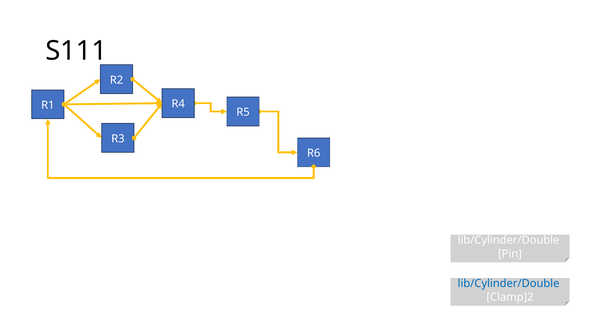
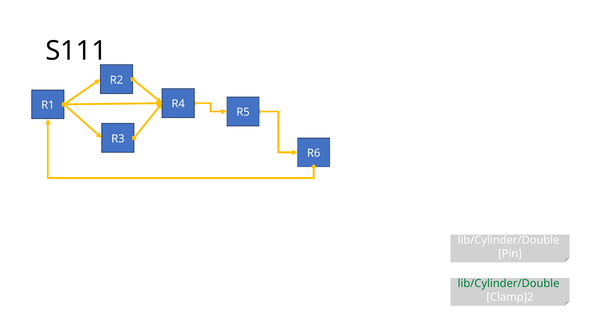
lib/Cylinder/Double colour: blue -> green (509, 283)
